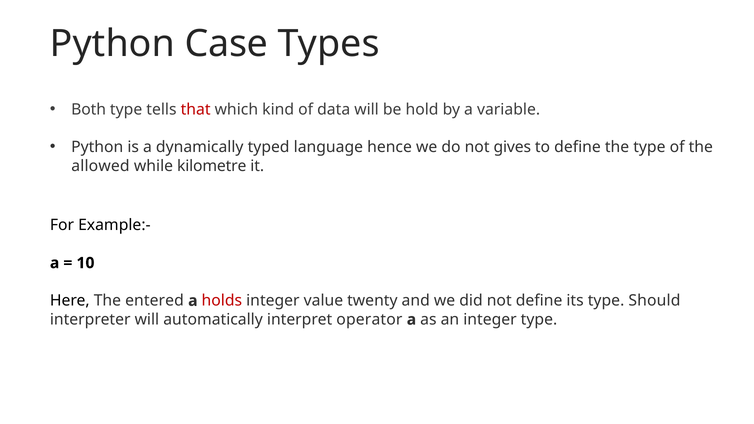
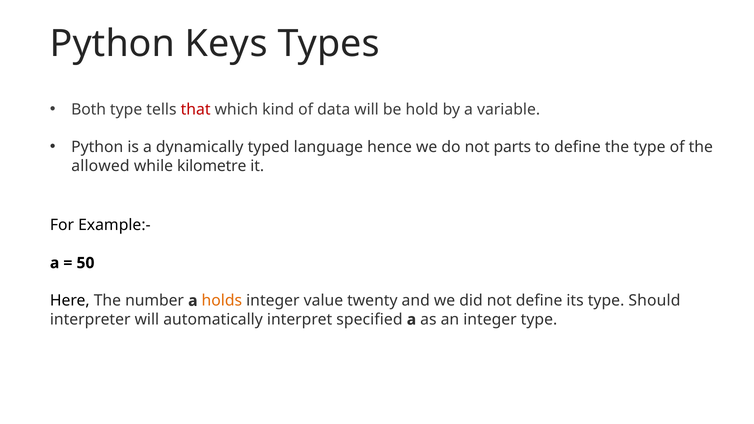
Case: Case -> Keys (226, 44)
gives: gives -> parts (512, 147)
10: 10 -> 50 (85, 263)
entered: entered -> number (155, 301)
holds colour: red -> orange (222, 301)
operator: operator -> specified (369, 320)
